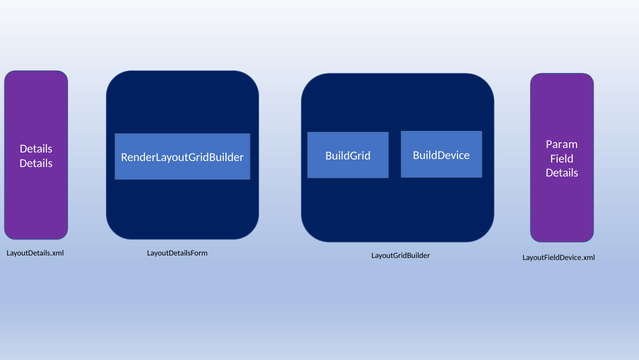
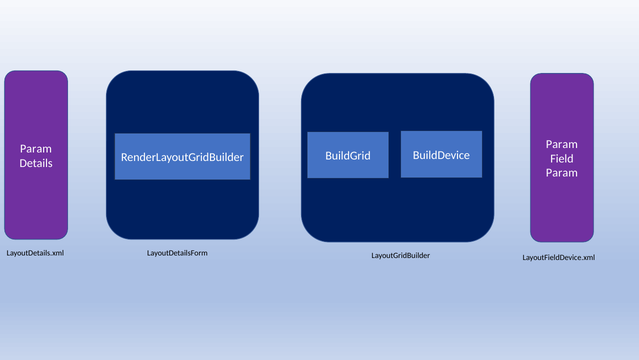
Details: Details -> Param (36, 148)
Details: Details -> Param (562, 173)
